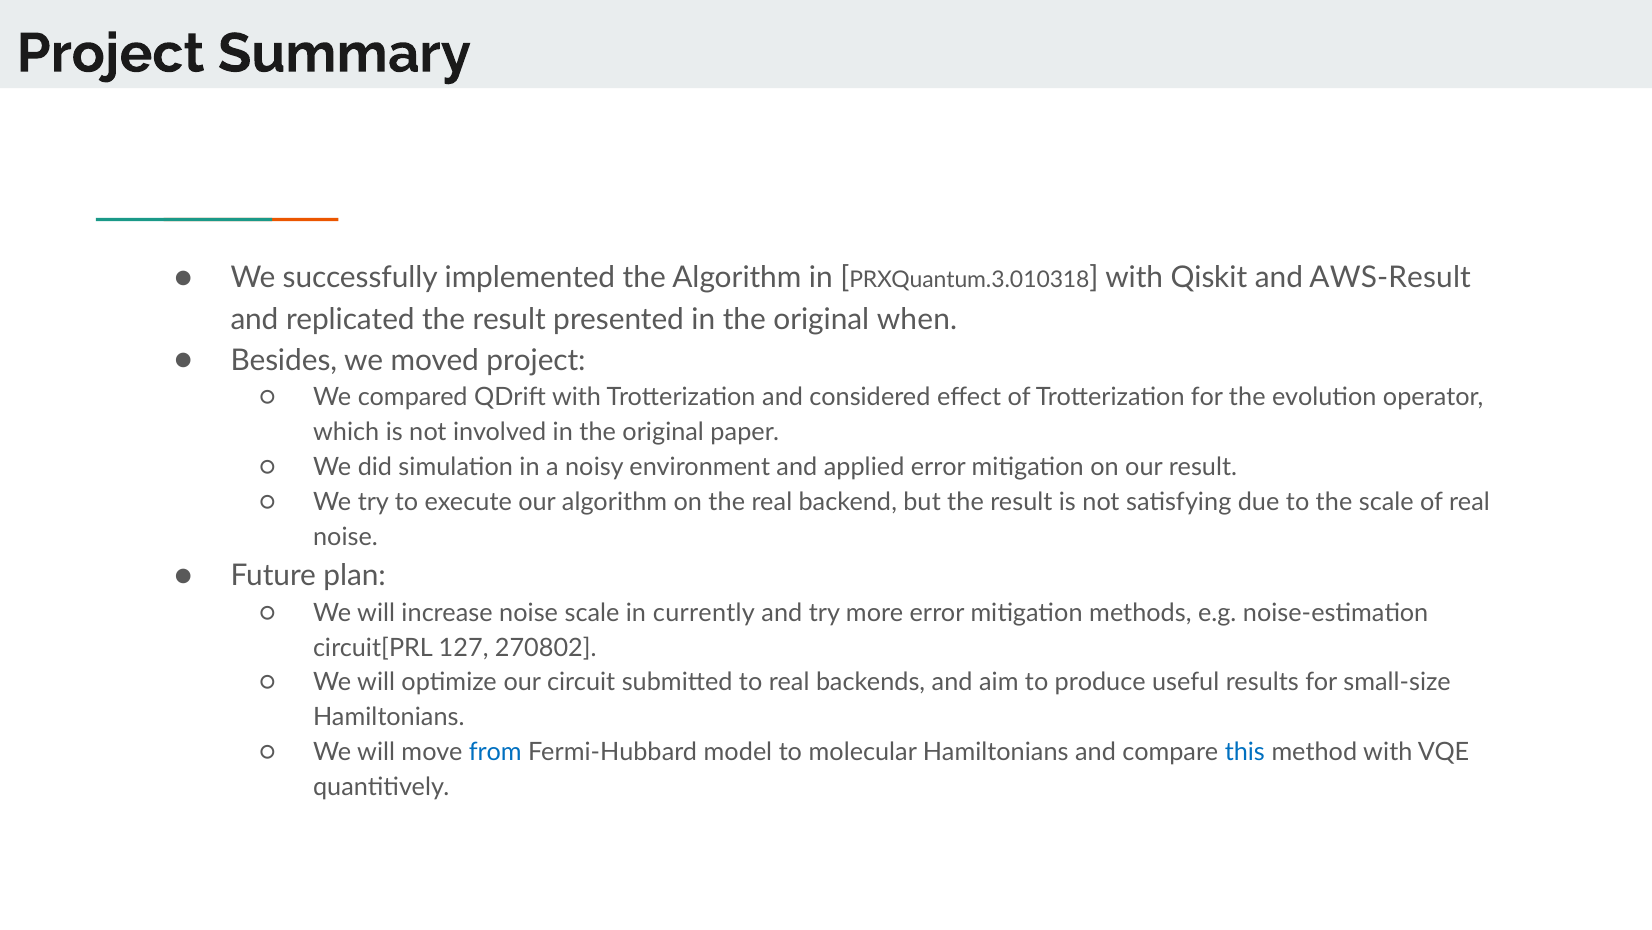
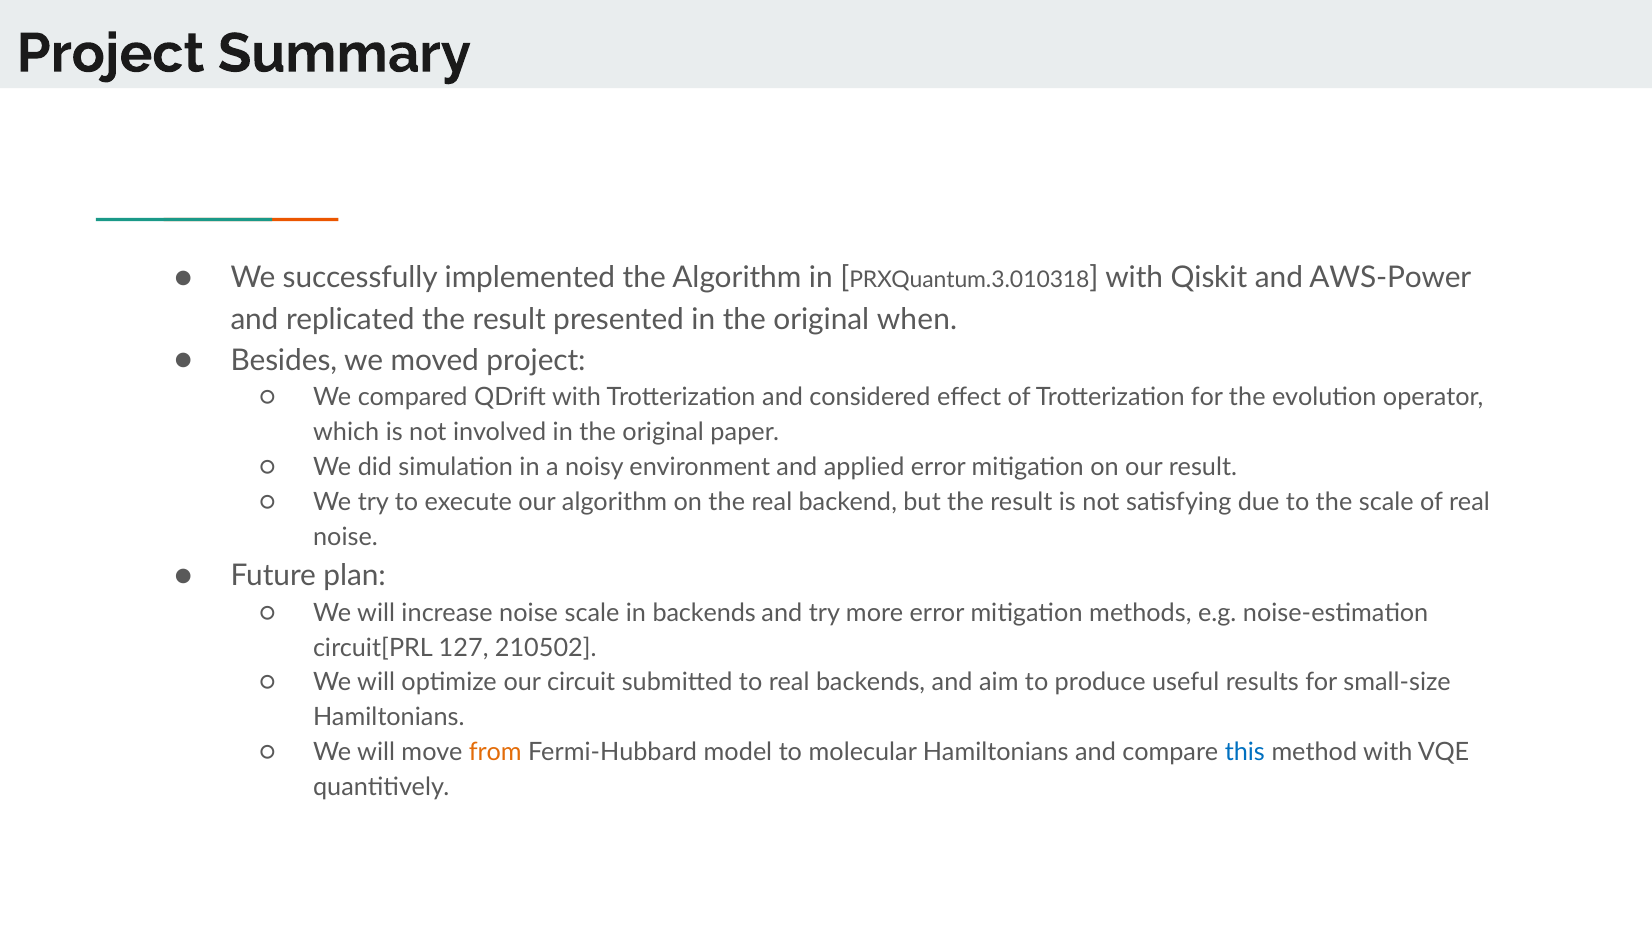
AWS-Result: AWS-Result -> AWS-Power (1390, 278)
in currently: currently -> backends (704, 612)
270802: 270802 -> 210502 (546, 647)
from colour: blue -> orange (495, 752)
